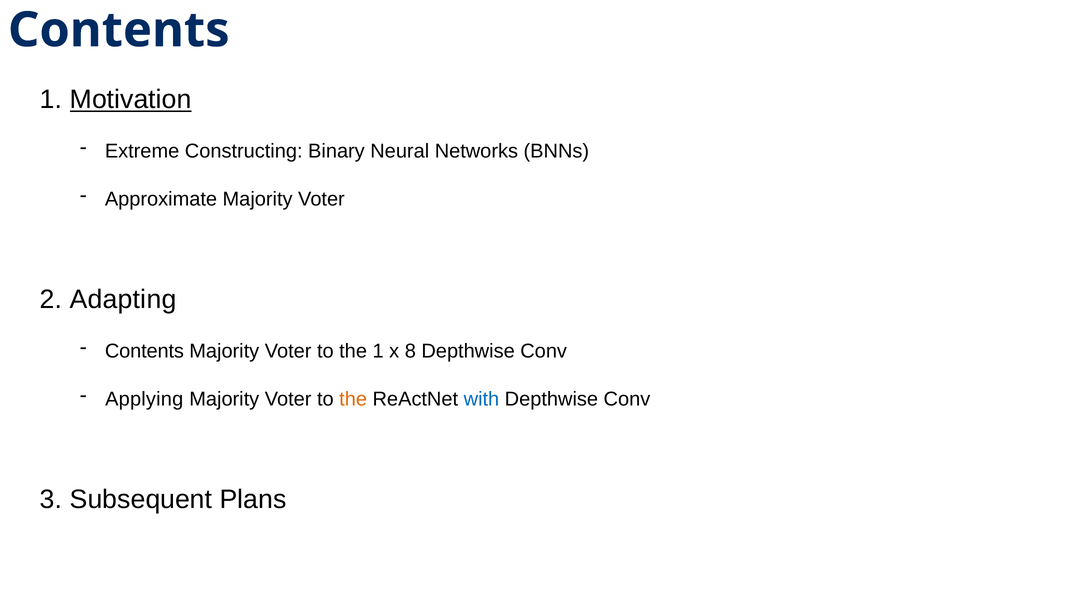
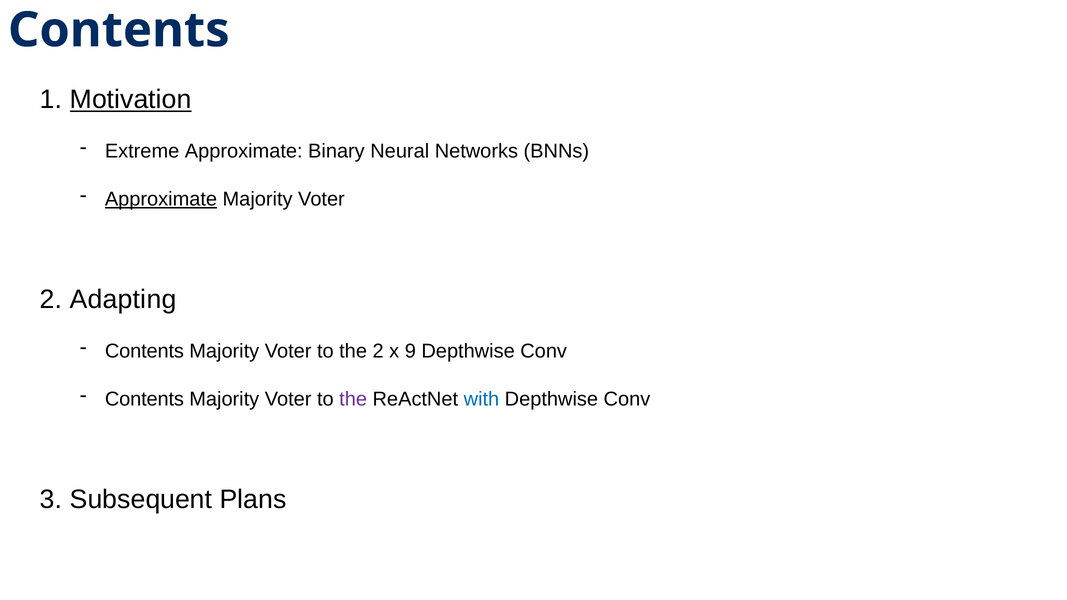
Extreme Constructing: Constructing -> Approximate (244, 151)
Approximate underline: none -> present (161, 199)
the 1: 1 -> 2 (378, 351)
8: 8 -> 9 (410, 351)
Applying: Applying -> Contents (144, 399)
the colour: orange -> purple (353, 399)
